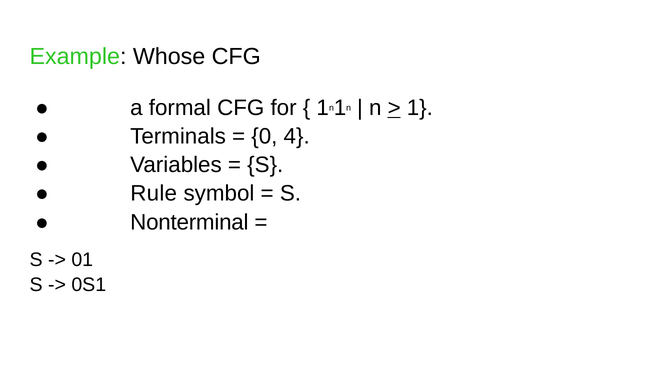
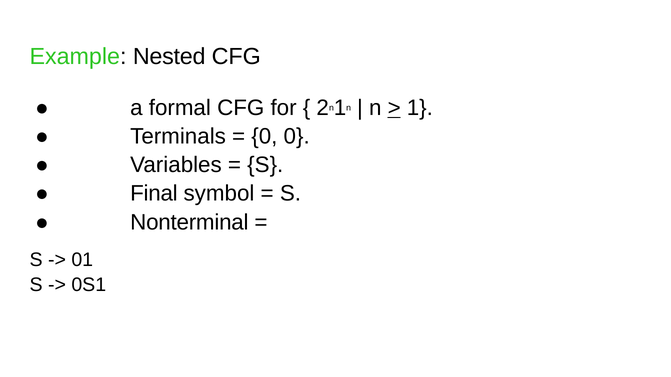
Whose: Whose -> Nested (169, 57)
1: 1 -> 2 (323, 108)
0 4: 4 -> 0 (297, 137)
Rule: Rule -> Final (154, 194)
